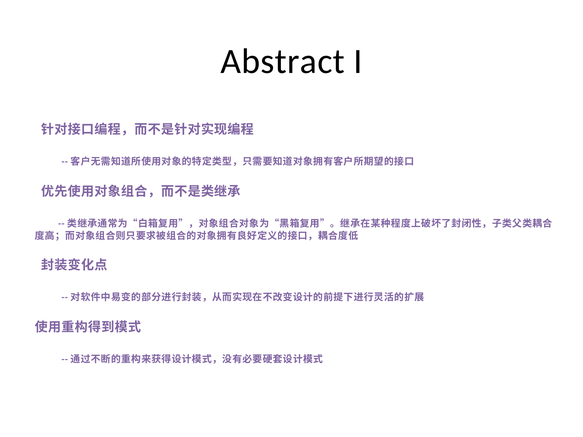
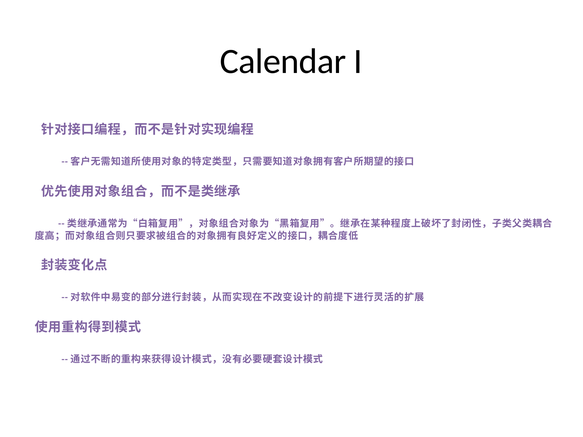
Abstract: Abstract -> Calendar (283, 61)
